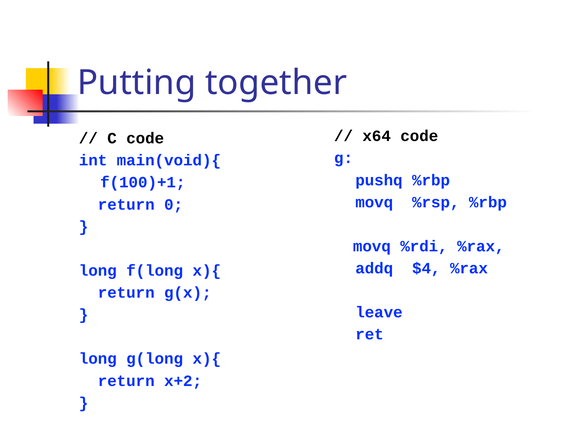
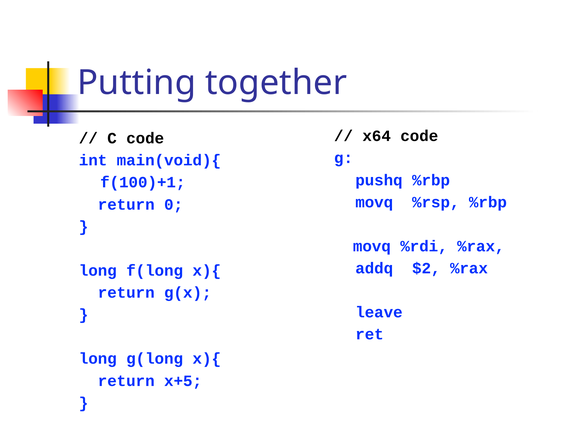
$4: $4 -> $2 (426, 268)
x+2: x+2 -> x+5 (183, 381)
